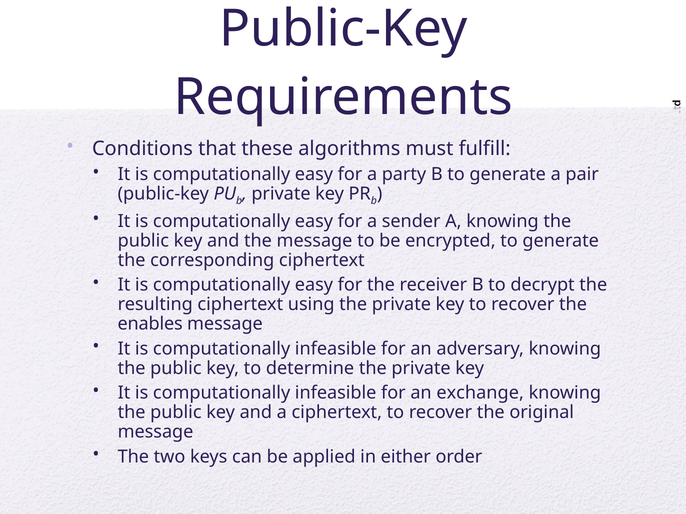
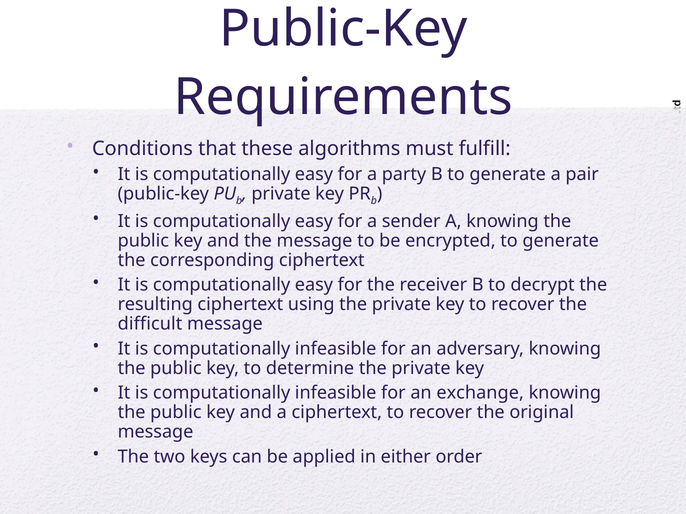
enables: enables -> difficult (150, 324)
